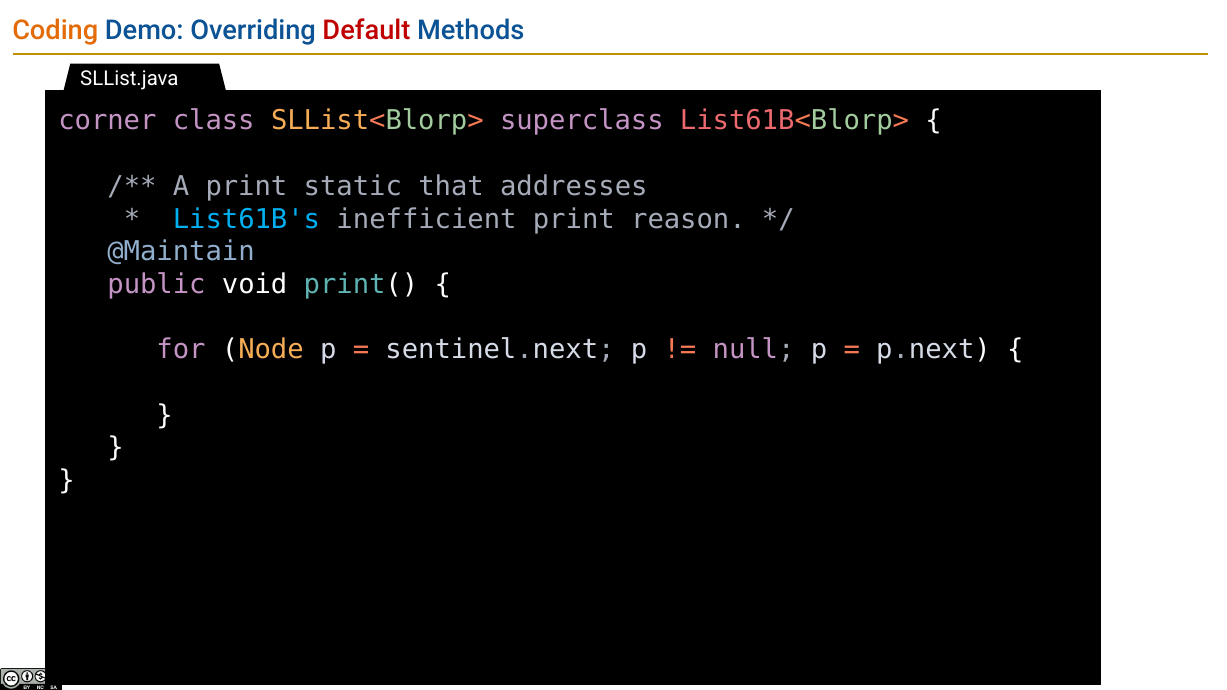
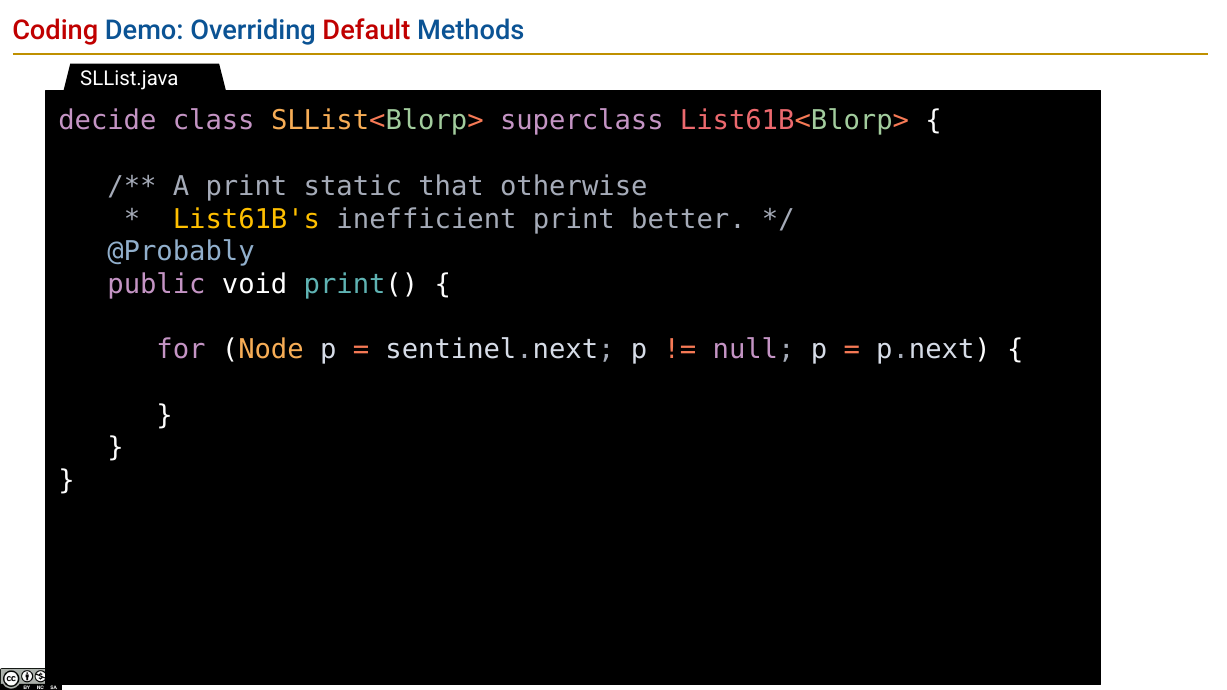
Coding colour: orange -> red (55, 31)
corner: corner -> decide (107, 121)
addresses: addresses -> otherwise (574, 186)
List61B's colour: light blue -> yellow (246, 219)
reason: reason -> better (688, 219)
@Maintain: @Maintain -> @Probably (181, 252)
